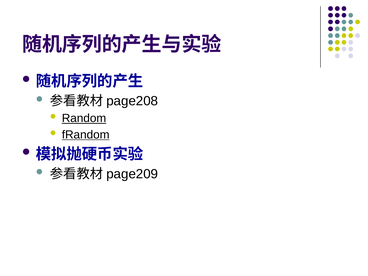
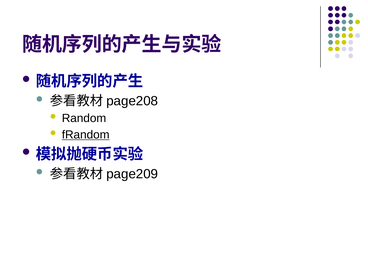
Random underline: present -> none (84, 118)
